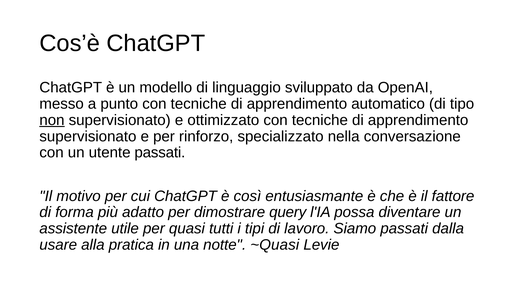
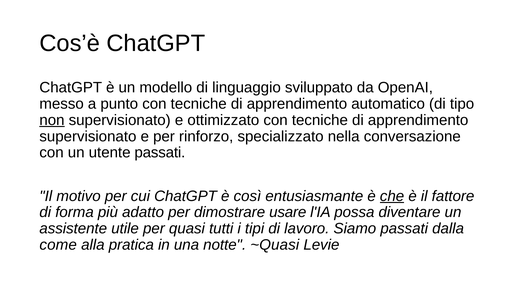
che underline: none -> present (392, 196)
query: query -> usare (288, 212)
usare: usare -> come (58, 245)
